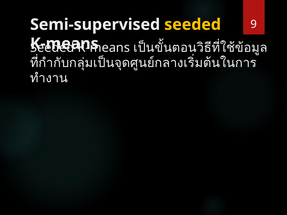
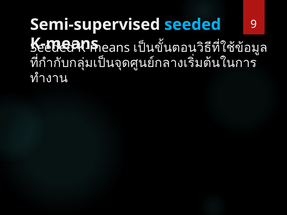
seeded colour: yellow -> light blue (193, 25)
